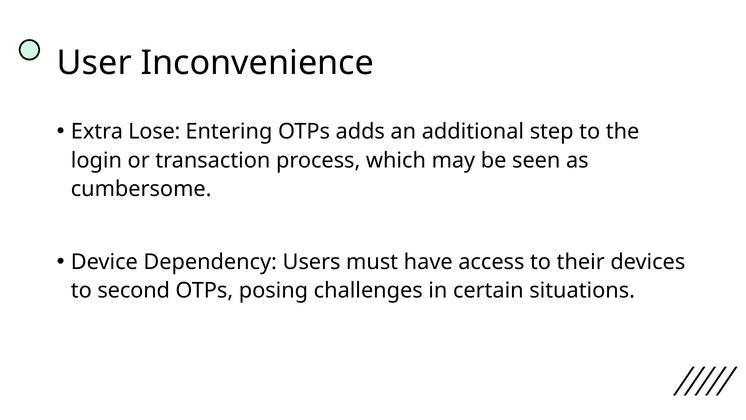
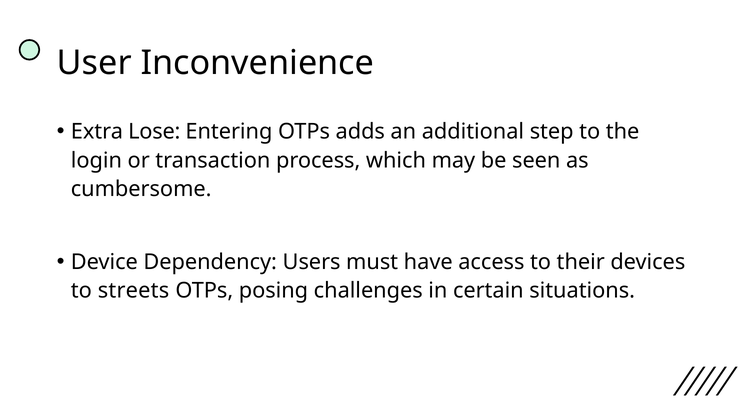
second: second -> streets (134, 290)
